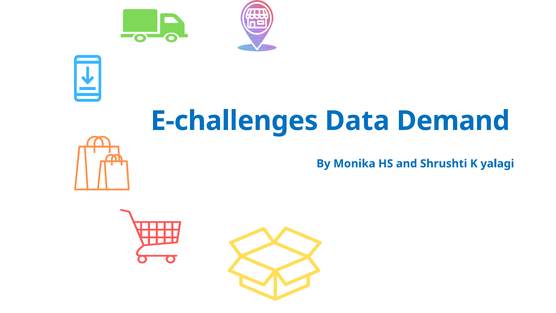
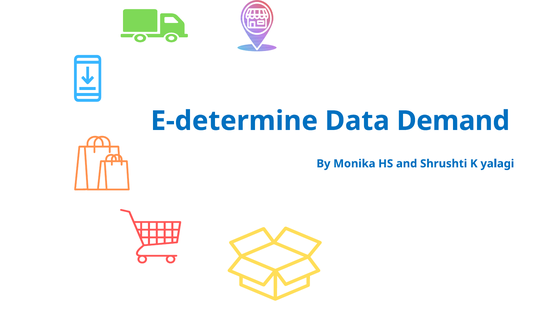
E-challenges: E-challenges -> E-determine (234, 121)
